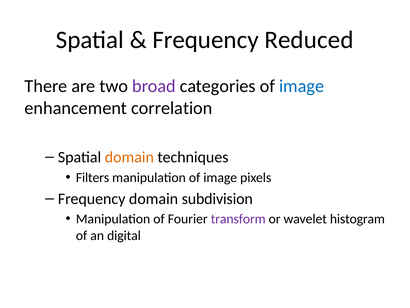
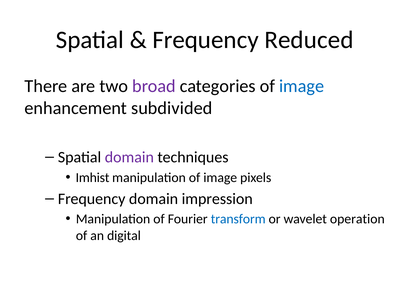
correlation: correlation -> subdivided (172, 108)
domain colour: orange -> purple (129, 157)
Filters: Filters -> Imhist (93, 177)
subdivision: subdivision -> impression (217, 198)
transform colour: purple -> blue (238, 219)
histogram: histogram -> operation (357, 219)
